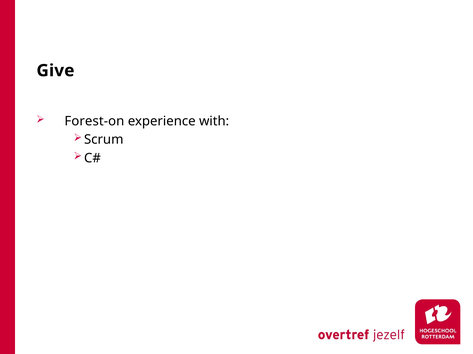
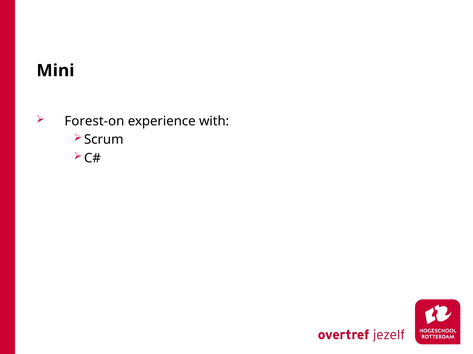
Give: Give -> Mini (55, 71)
